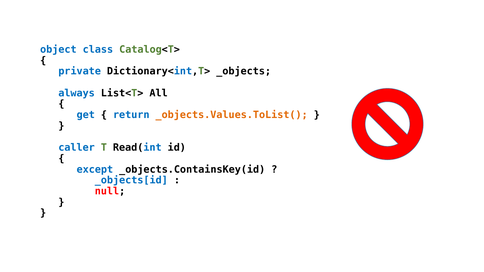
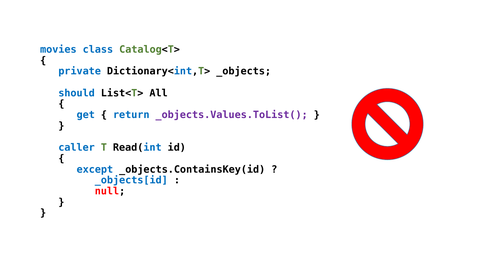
object: object -> movies (58, 50)
always: always -> should (77, 93)
_objects.Values.ToList( colour: orange -> purple (232, 115)
